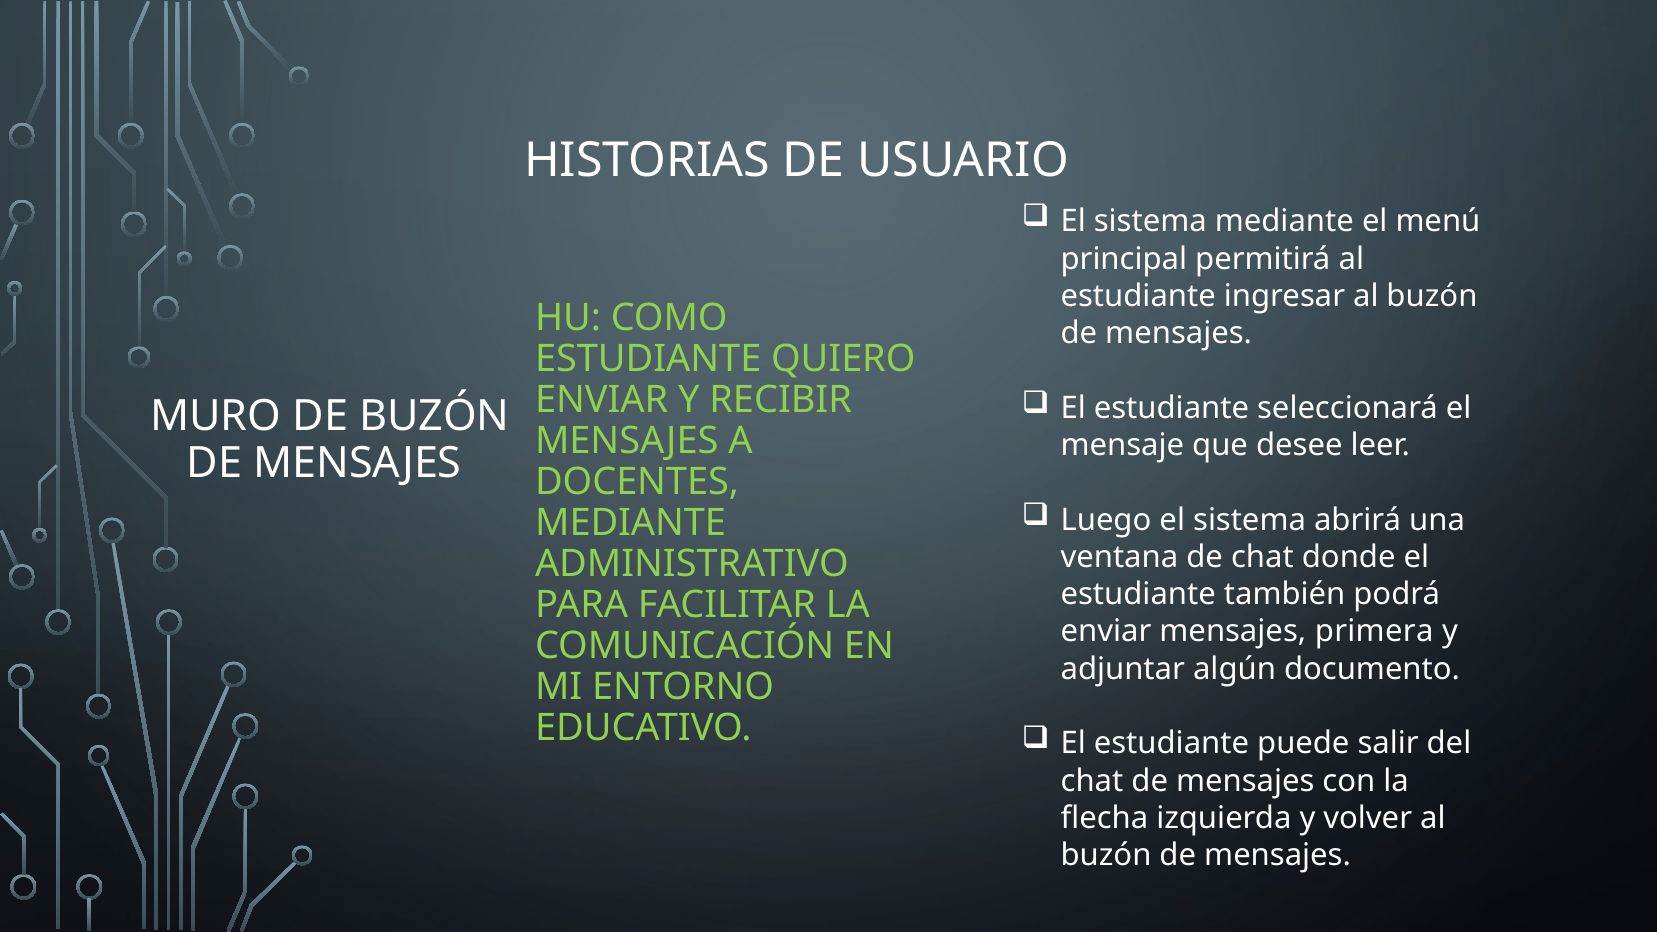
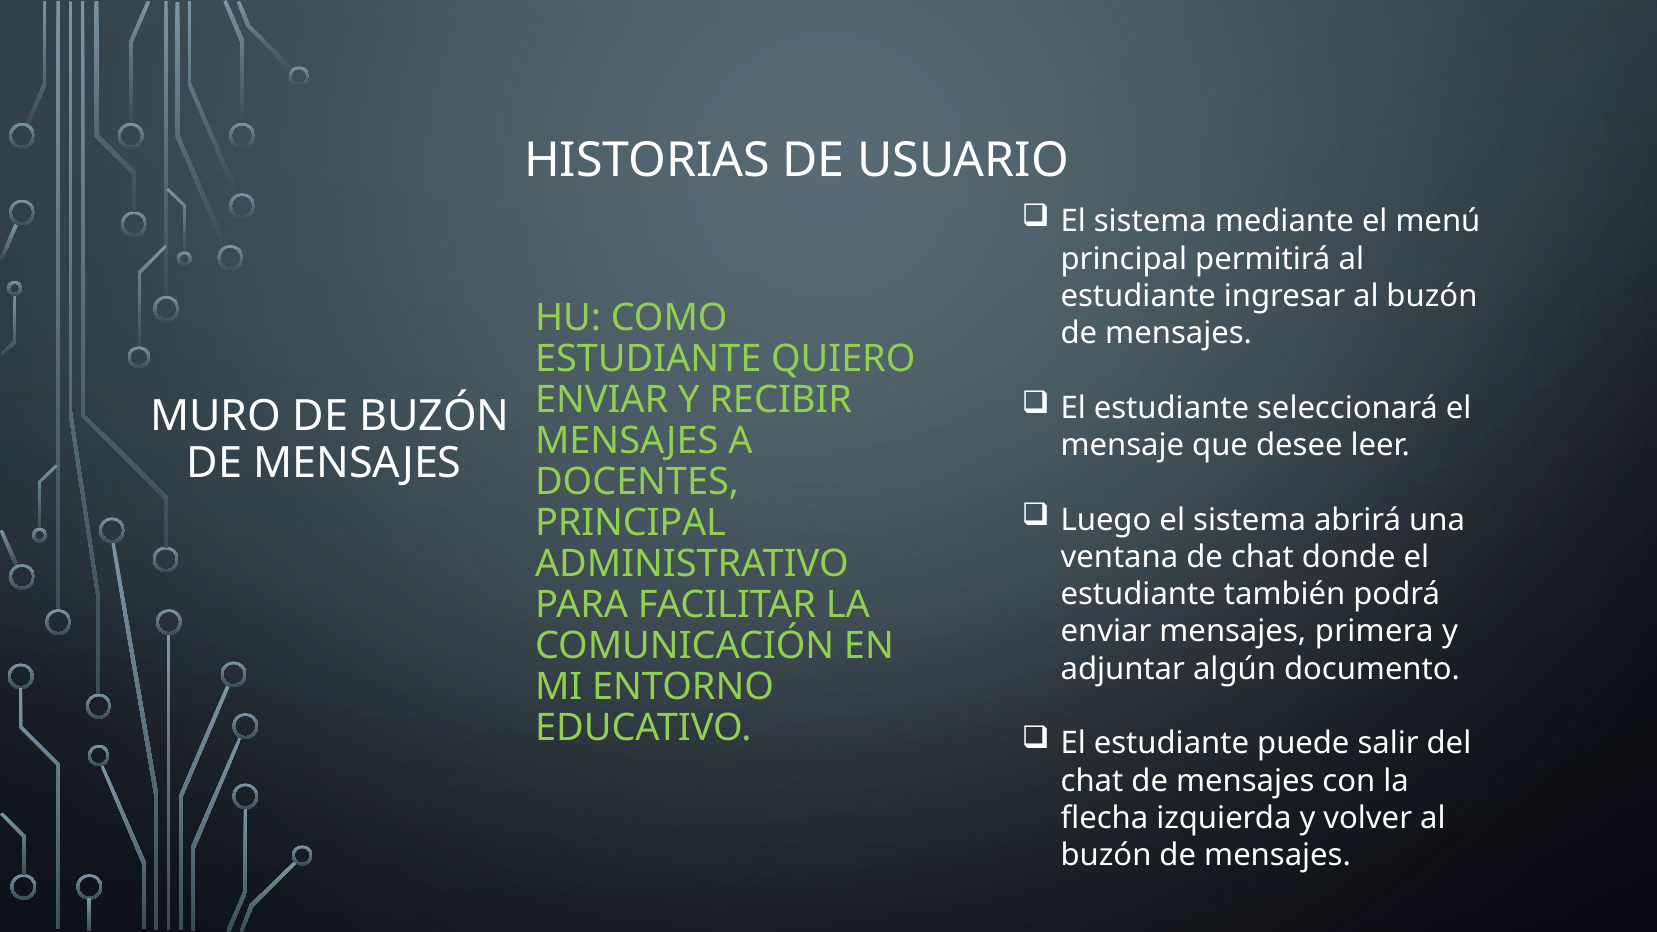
MEDIANTE: MEDIANTE -> PRINCIPAL (631, 523)
